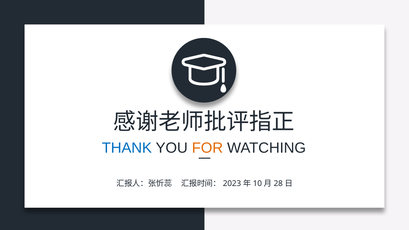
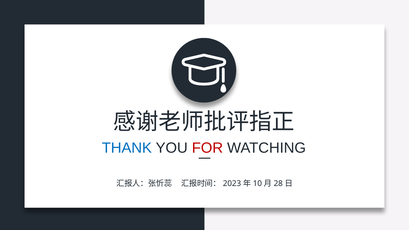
FOR colour: orange -> red (207, 148)
